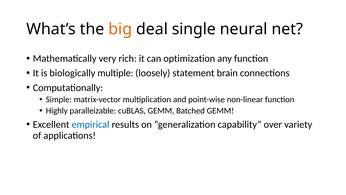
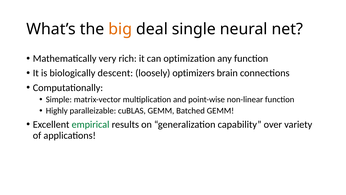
multiple: multiple -> descent (115, 73)
statement: statement -> optimizers (194, 73)
empirical colour: blue -> green (91, 124)
